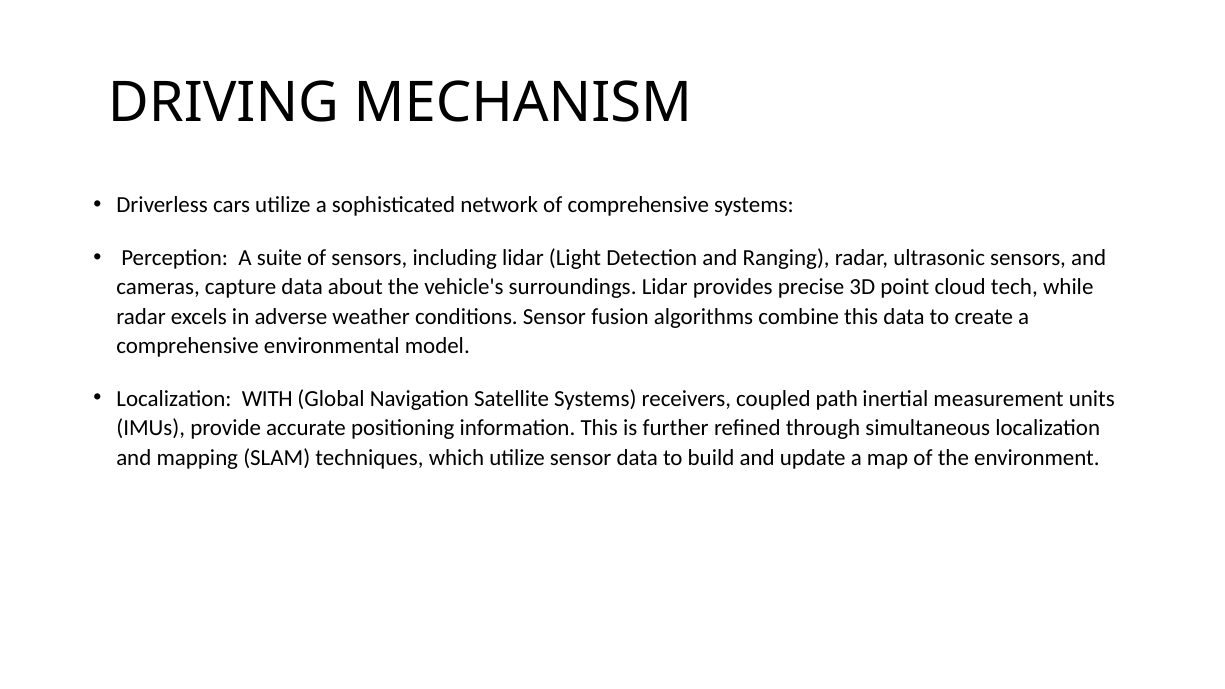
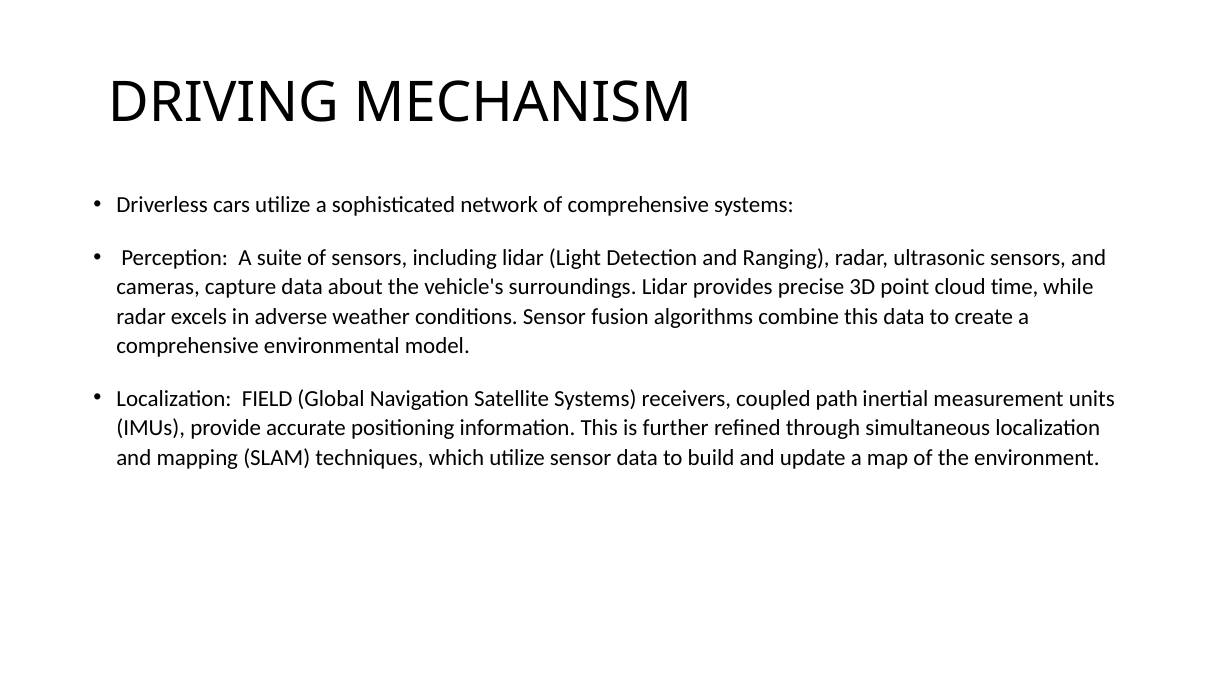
tech: tech -> time (1014, 287)
WITH: WITH -> FIELD (267, 399)
